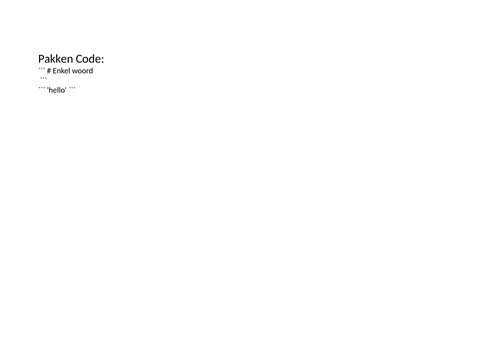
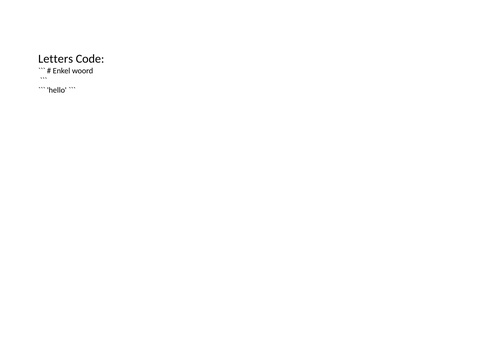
Pakken: Pakken -> Letters (56, 59)
